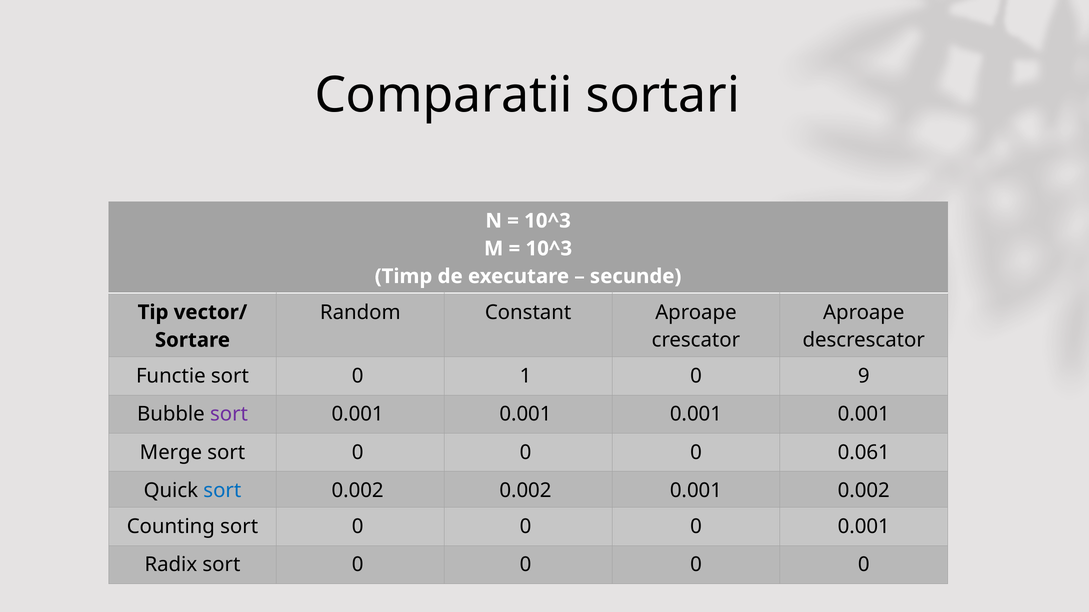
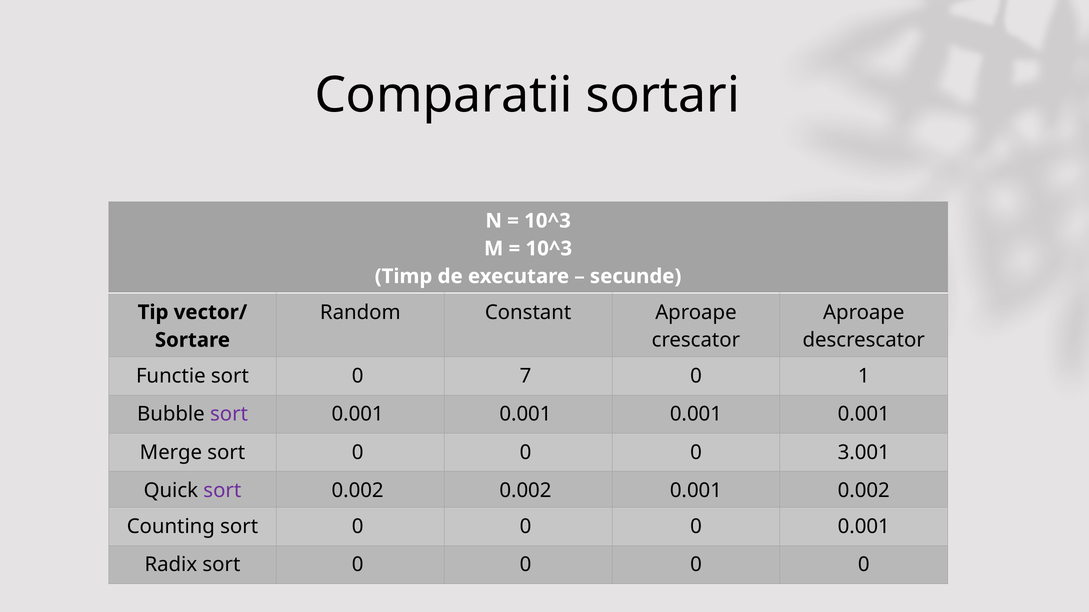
1: 1 -> 7 (526, 376)
9: 9 -> 1 (864, 376)
0.061: 0.061 -> 3.001 (864, 453)
sort colour: blue -> purple (222, 491)
